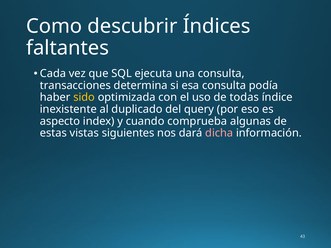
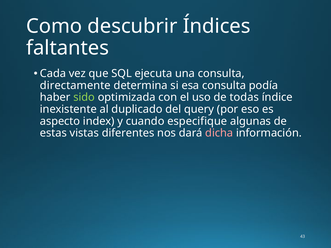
transacciones: transacciones -> directamente (75, 86)
sido colour: yellow -> light green (84, 97)
comprueba: comprueba -> especifique (197, 121)
siguientes: siguientes -> diferentes (128, 133)
